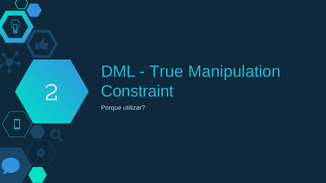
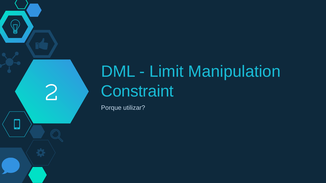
True: True -> Limit (166, 72)
